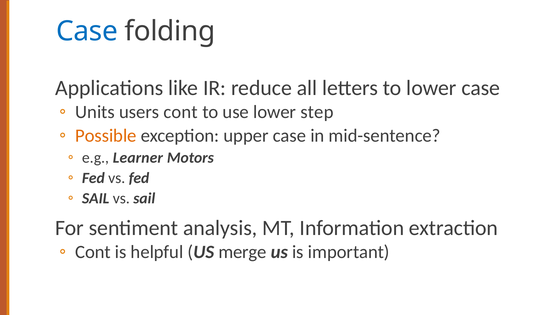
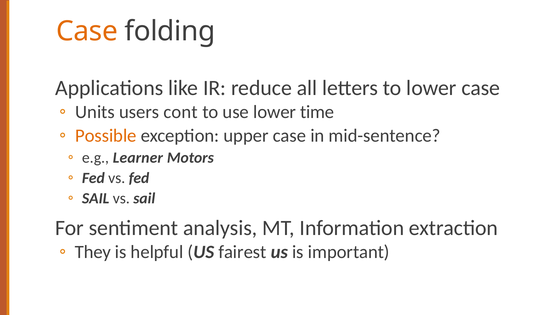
Case colour: blue -> orange (87, 31)
step: step -> time (317, 112)
Cont: Cont -> They (93, 252)
merge: merge -> fairest (242, 252)
